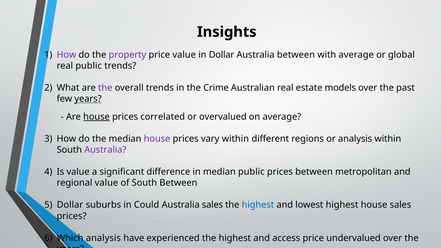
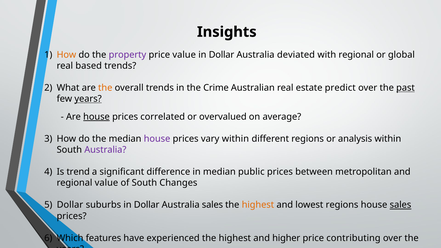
How colour: purple -> orange (66, 55)
Australia between: between -> deviated (296, 55)
with average: average -> regional (356, 55)
real public: public -> based (89, 66)
the colour: purple -> orange (105, 88)
models: models -> predict (340, 88)
past underline: none -> present (406, 88)
Is value: value -> trend (78, 172)
South Between: Between -> Changes (178, 183)
suburbs in Could: Could -> Dollar (147, 205)
highest colour: blue -> orange (258, 205)
lowest highest: highest -> regions (342, 205)
sales underline: none -> present (400, 205)
Which analysis: analysis -> features (103, 238)
access: access -> higher (286, 238)
undervalued: undervalued -> contributing (353, 238)
